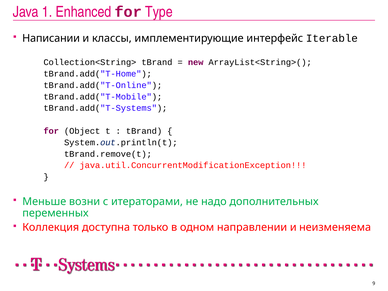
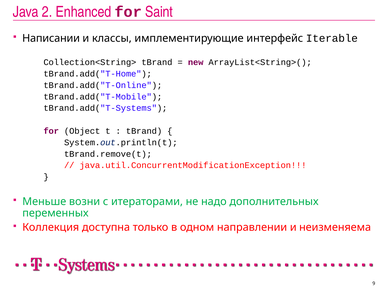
1: 1 -> 2 (47, 12)
Type: Type -> Saint (159, 12)
